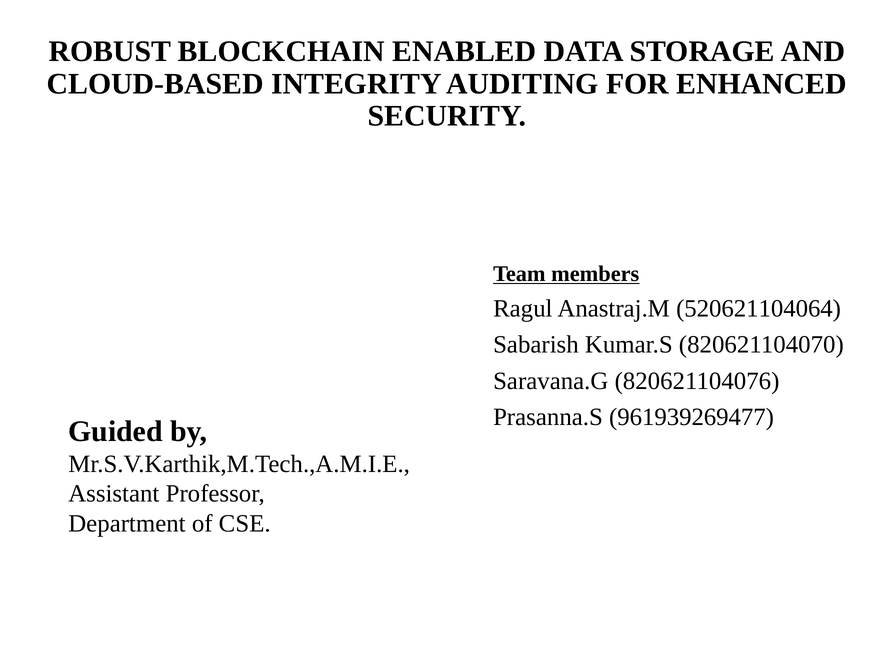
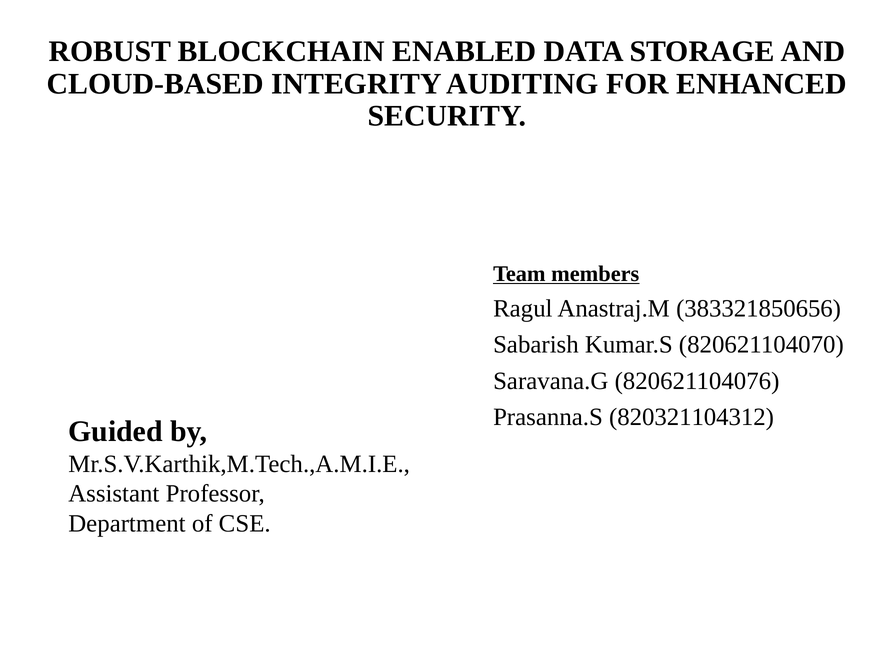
520621104064: 520621104064 -> 383321850656 (759, 308)
961939269477: 961939269477 -> 820321104312 (692, 417)
